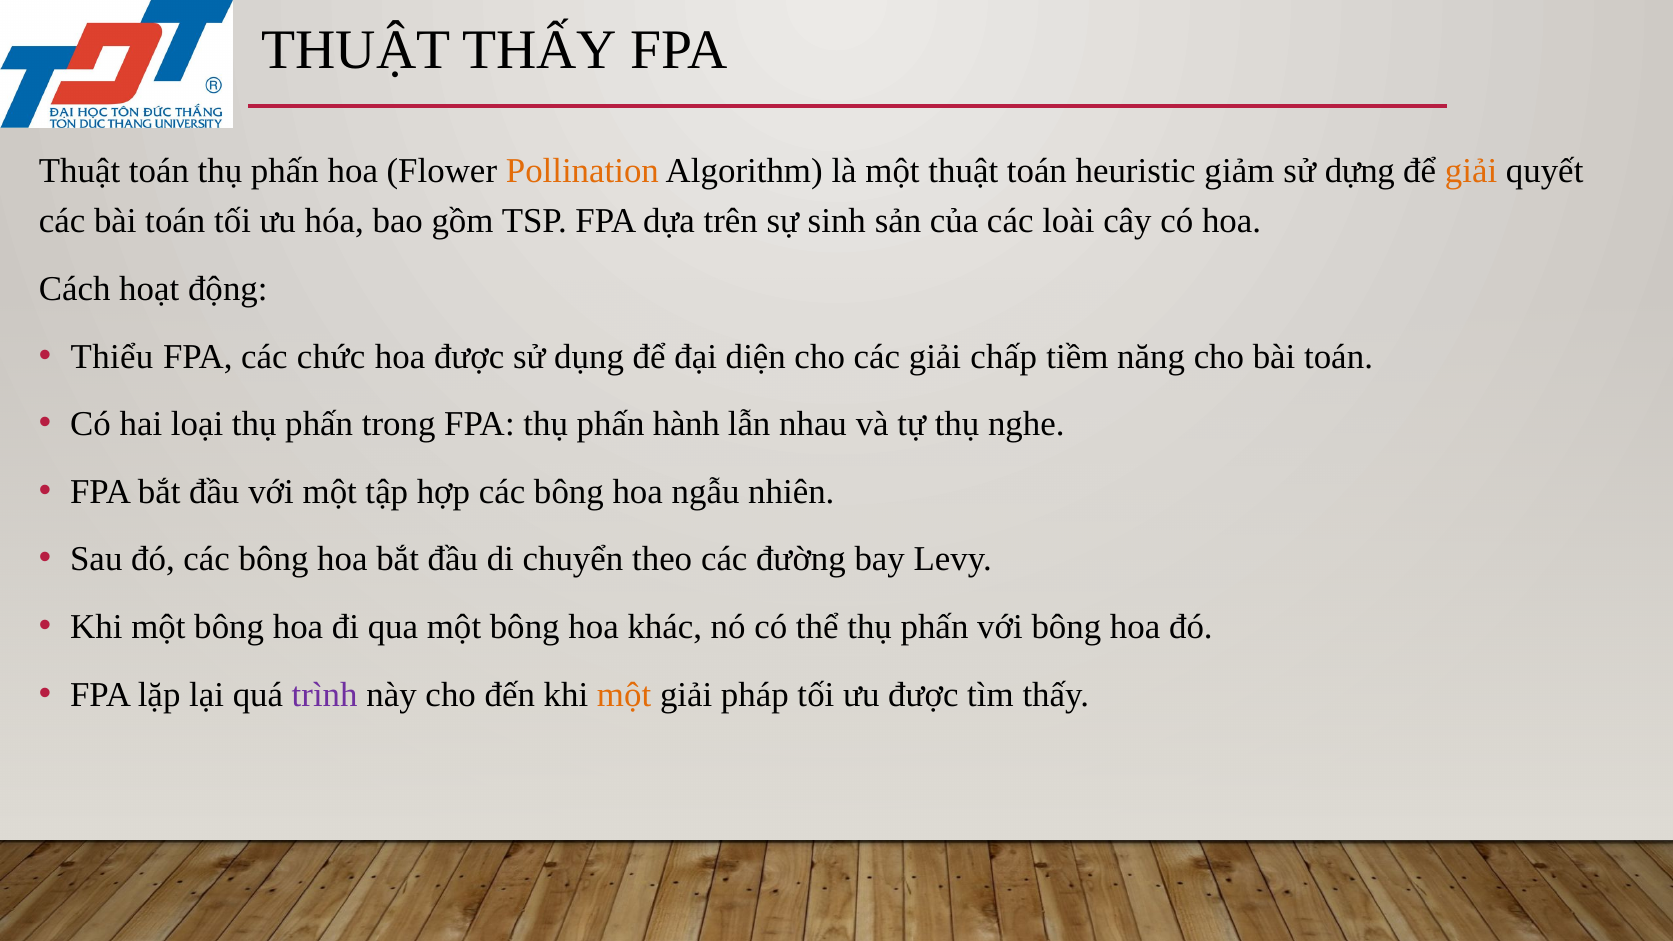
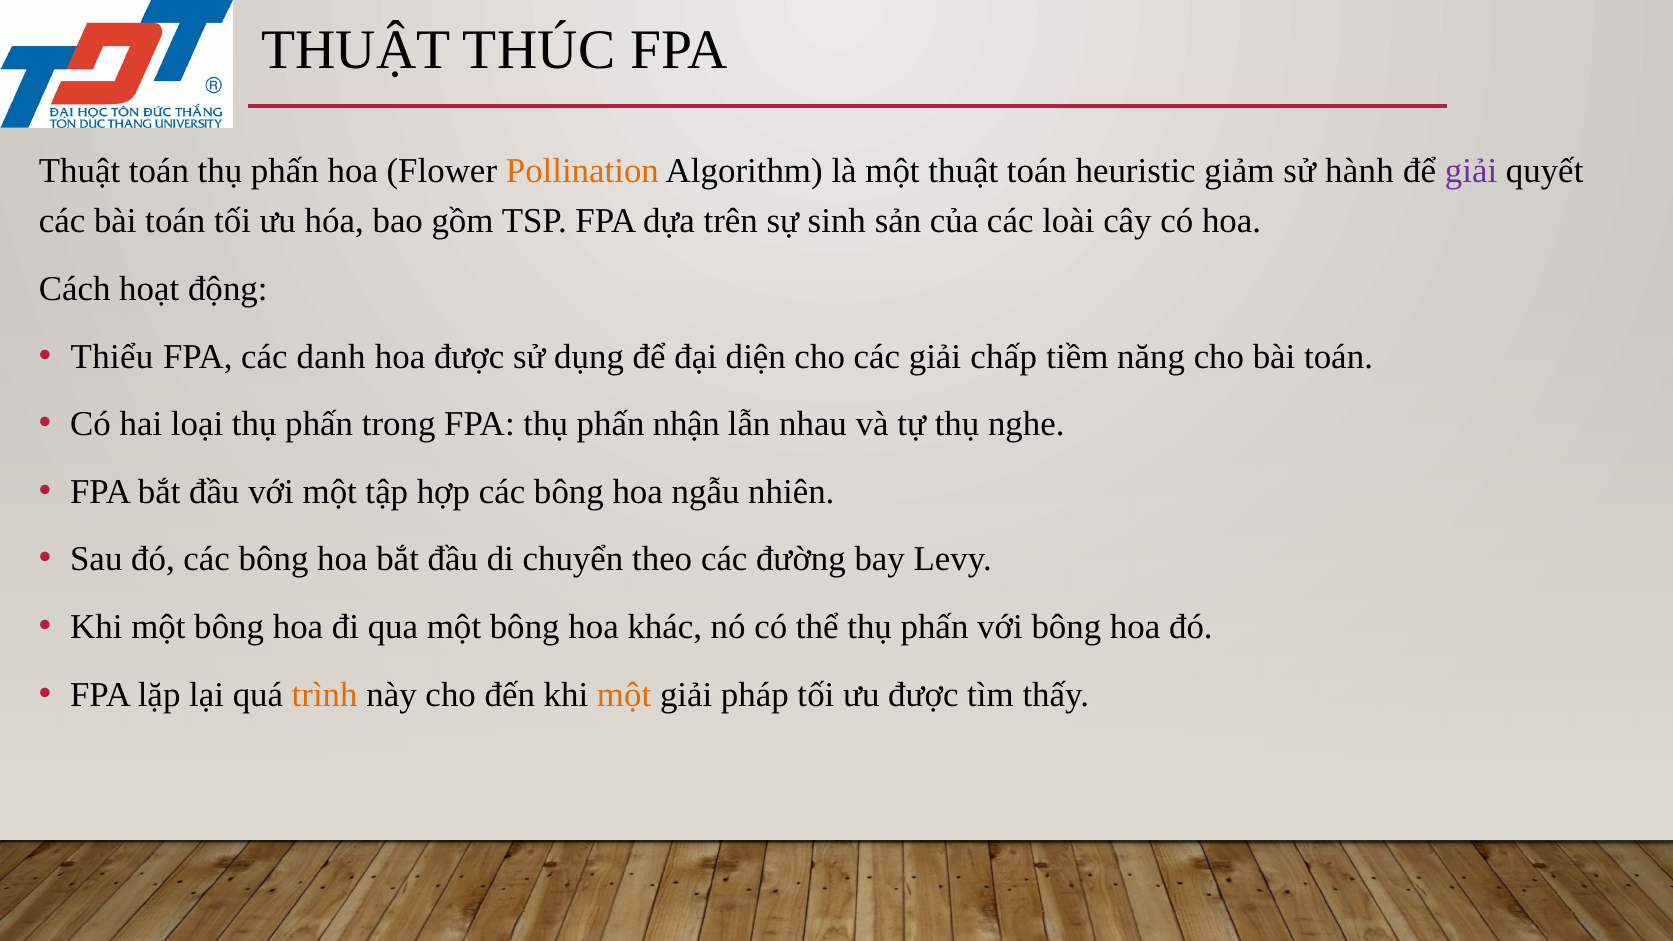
THUẬT THẤY: THẤY -> THÚC (539, 50)
dựng: dựng -> hành (1359, 171)
giải colour: orange -> purple (1471, 171)
chức: chức -> danh (331, 357)
hành: hành -> nhận (686, 424)
trình colour: purple -> orange (325, 695)
